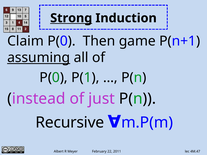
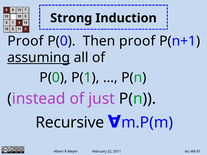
Strong underline: present -> none (71, 18)
Claim: Claim -> Proof (25, 41)
Then game: game -> proof (137, 41)
